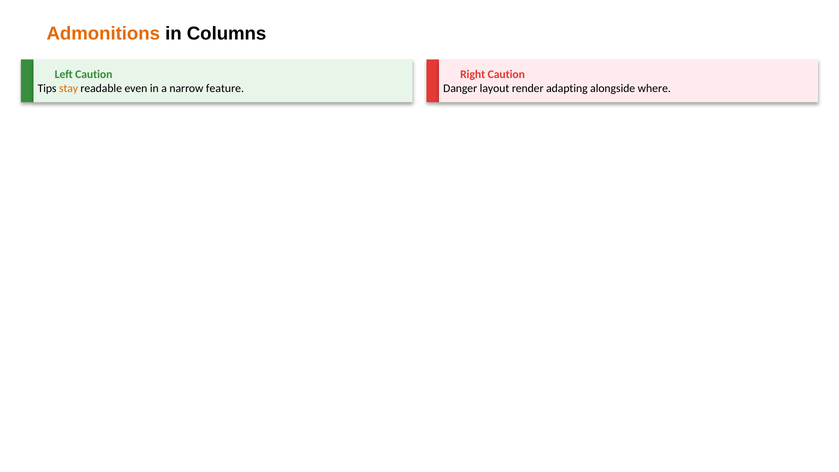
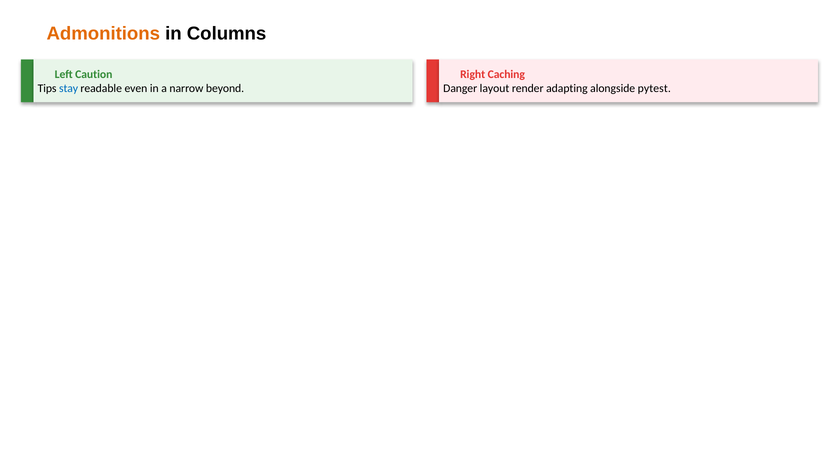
Caution: Caution -> Caching (506, 75)
stay colour: orange -> blue (69, 89)
feature: feature -> beyond (225, 89)
where: where -> pytest (654, 89)
